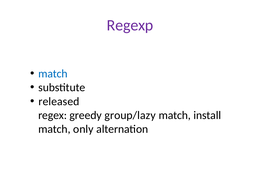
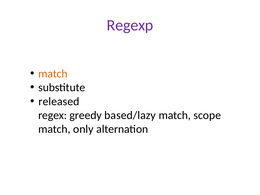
match colour: blue -> orange (53, 74)
group/lazy: group/lazy -> based/lazy (130, 115)
install: install -> scope (207, 115)
